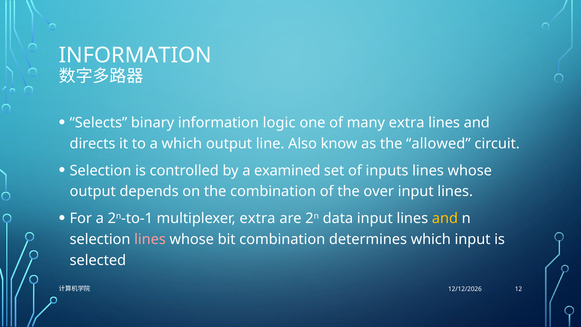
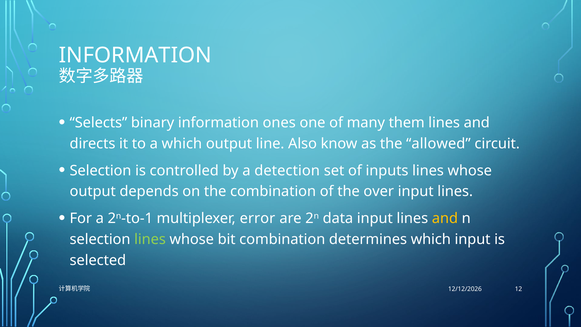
logic: logic -> ones (279, 123)
many extra: extra -> them (407, 123)
examined: examined -> detection (287, 170)
multiplexer extra: extra -> error (257, 218)
lines colour: pink -> light green (150, 239)
